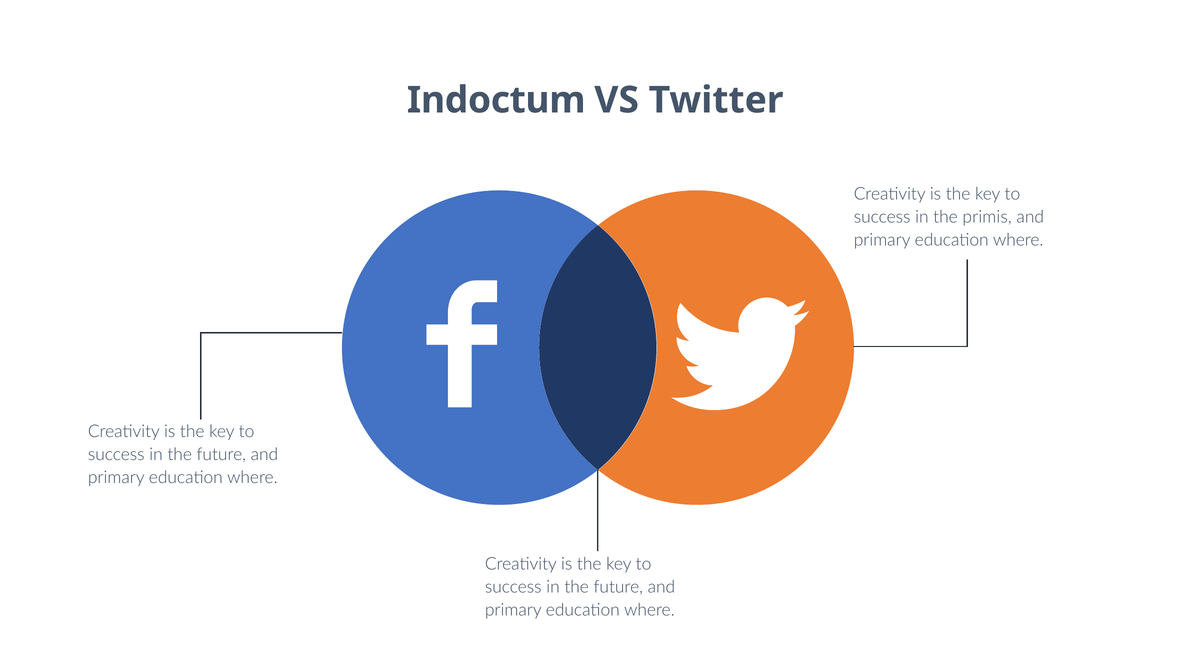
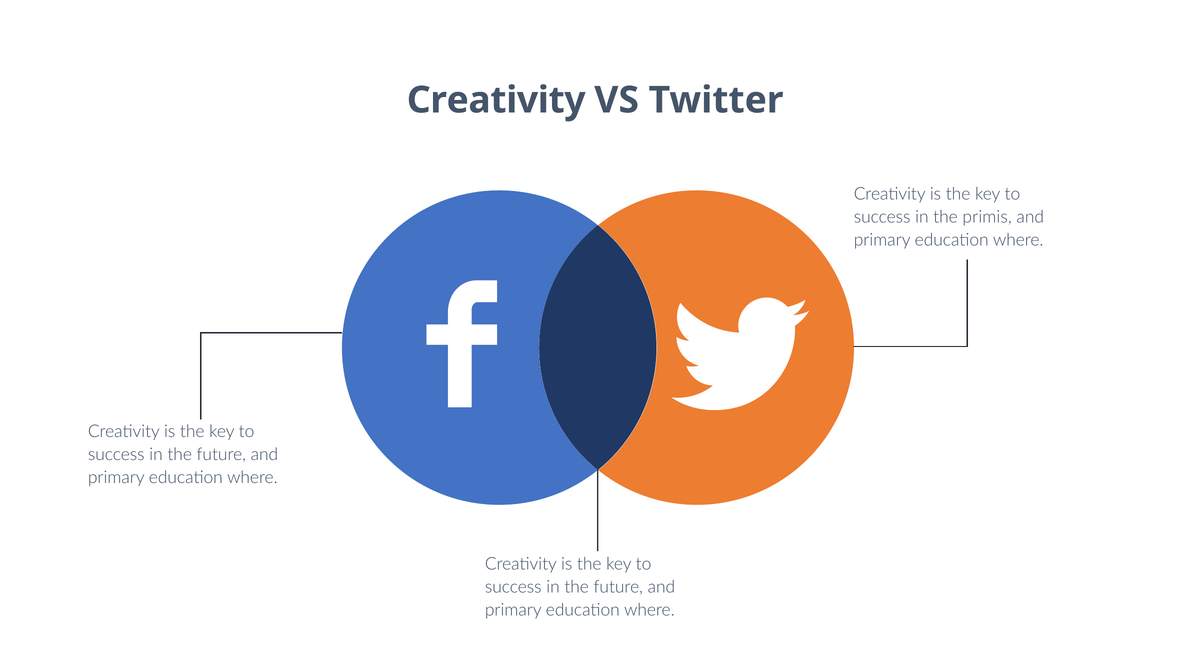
Indoctum: Indoctum -> Creativity (496, 100)
